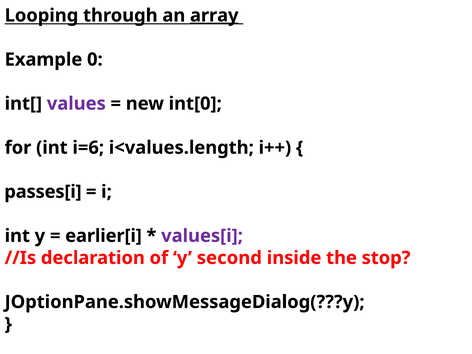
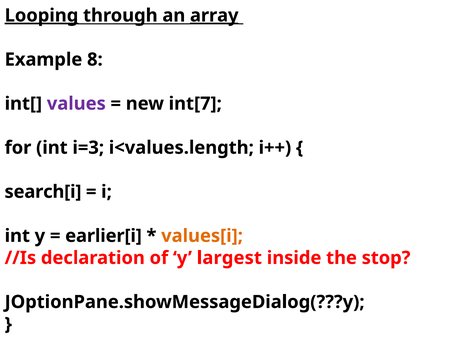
Looping underline: none -> present (41, 15)
0: 0 -> 8 (95, 60)
int[0: int[0 -> int[7 (195, 104)
i=6: i=6 -> i=3 (88, 148)
passes[i: passes[i -> search[i (43, 192)
values[i colour: purple -> orange (202, 236)
second: second -> largest (229, 258)
